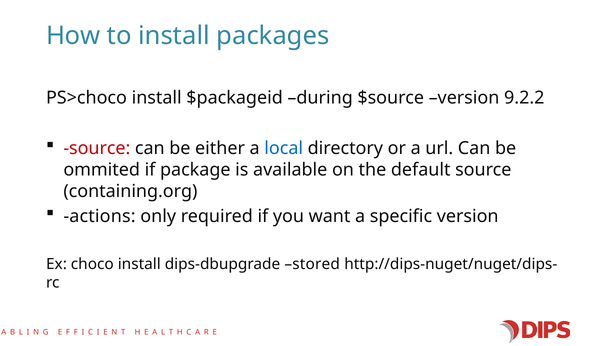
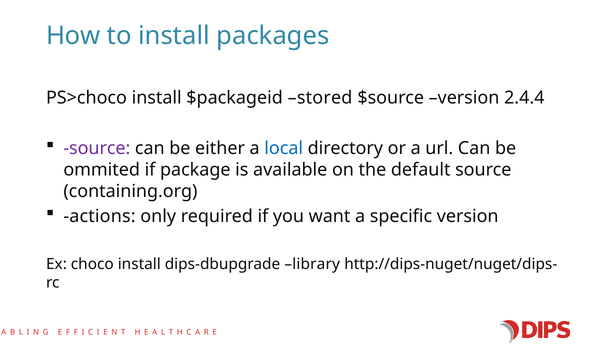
during: during -> stored (320, 98)
9.2.2: 9.2.2 -> 2.4.4 (524, 98)
source colour: red -> purple (97, 148)
stored: stored -> library (312, 265)
